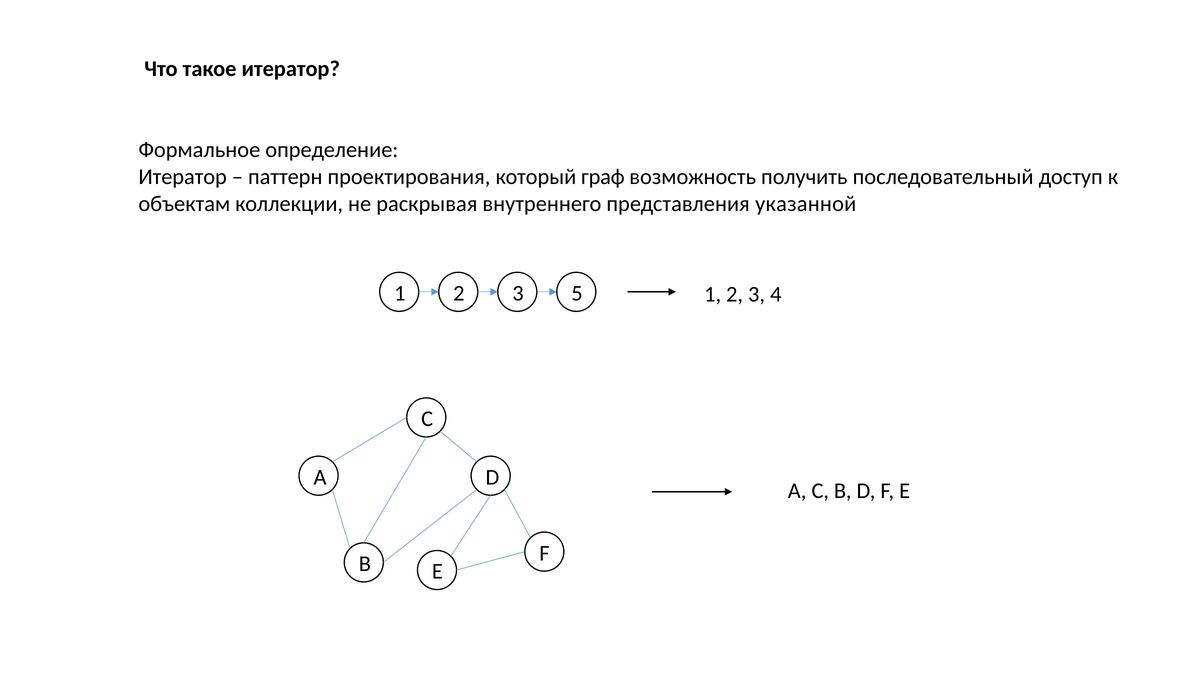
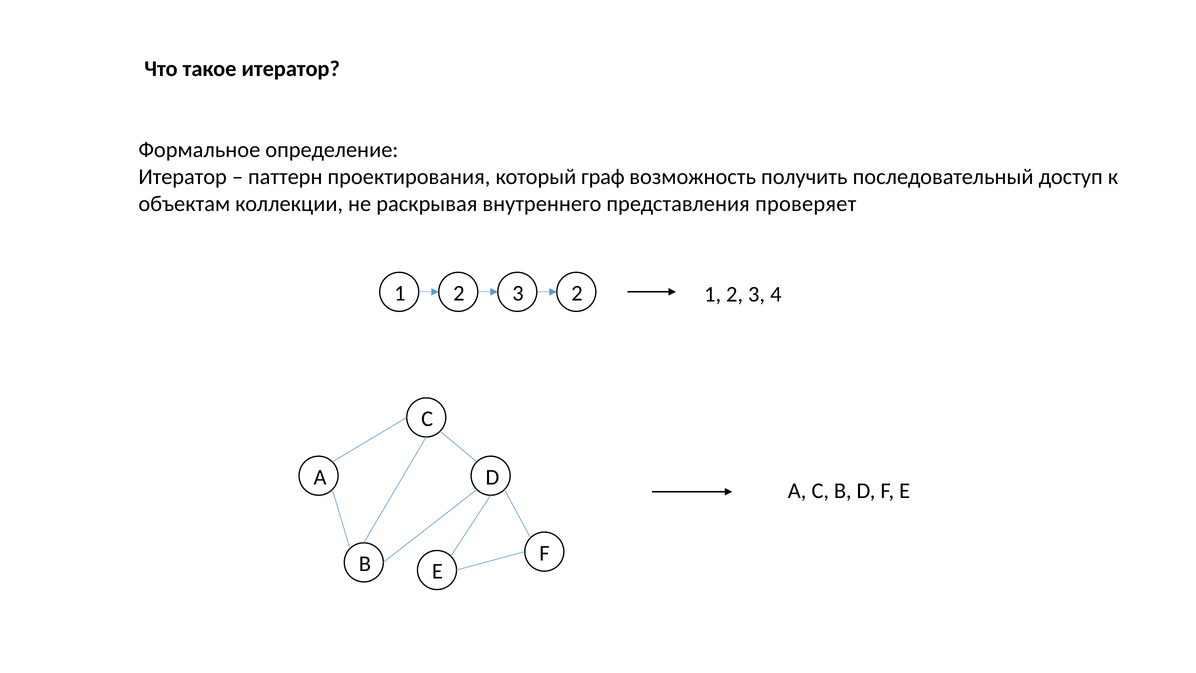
указанной: указанной -> проверяет (806, 204)
3 5: 5 -> 2 (577, 293)
